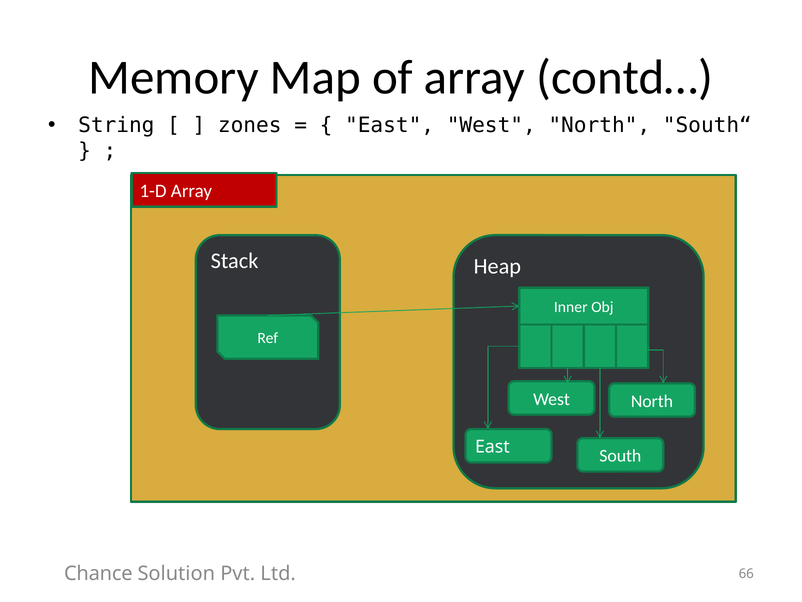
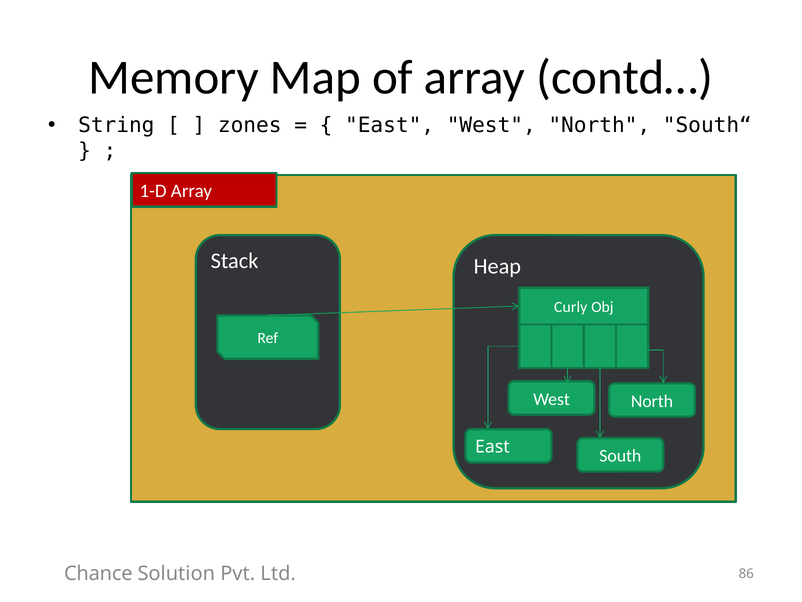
Inner: Inner -> Curly (571, 307)
66: 66 -> 86 (746, 573)
